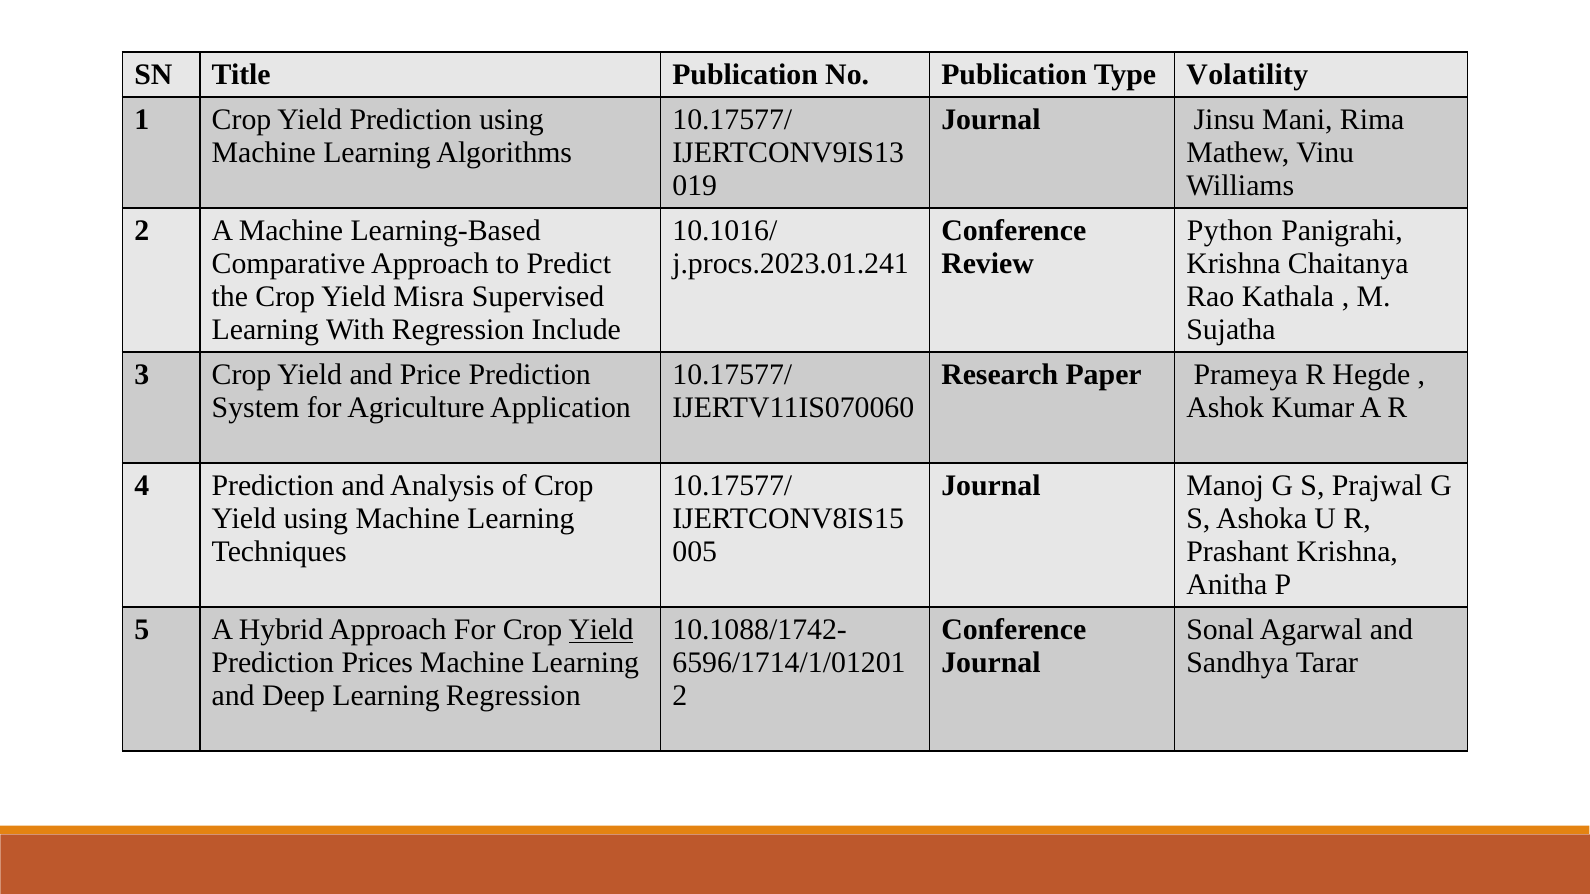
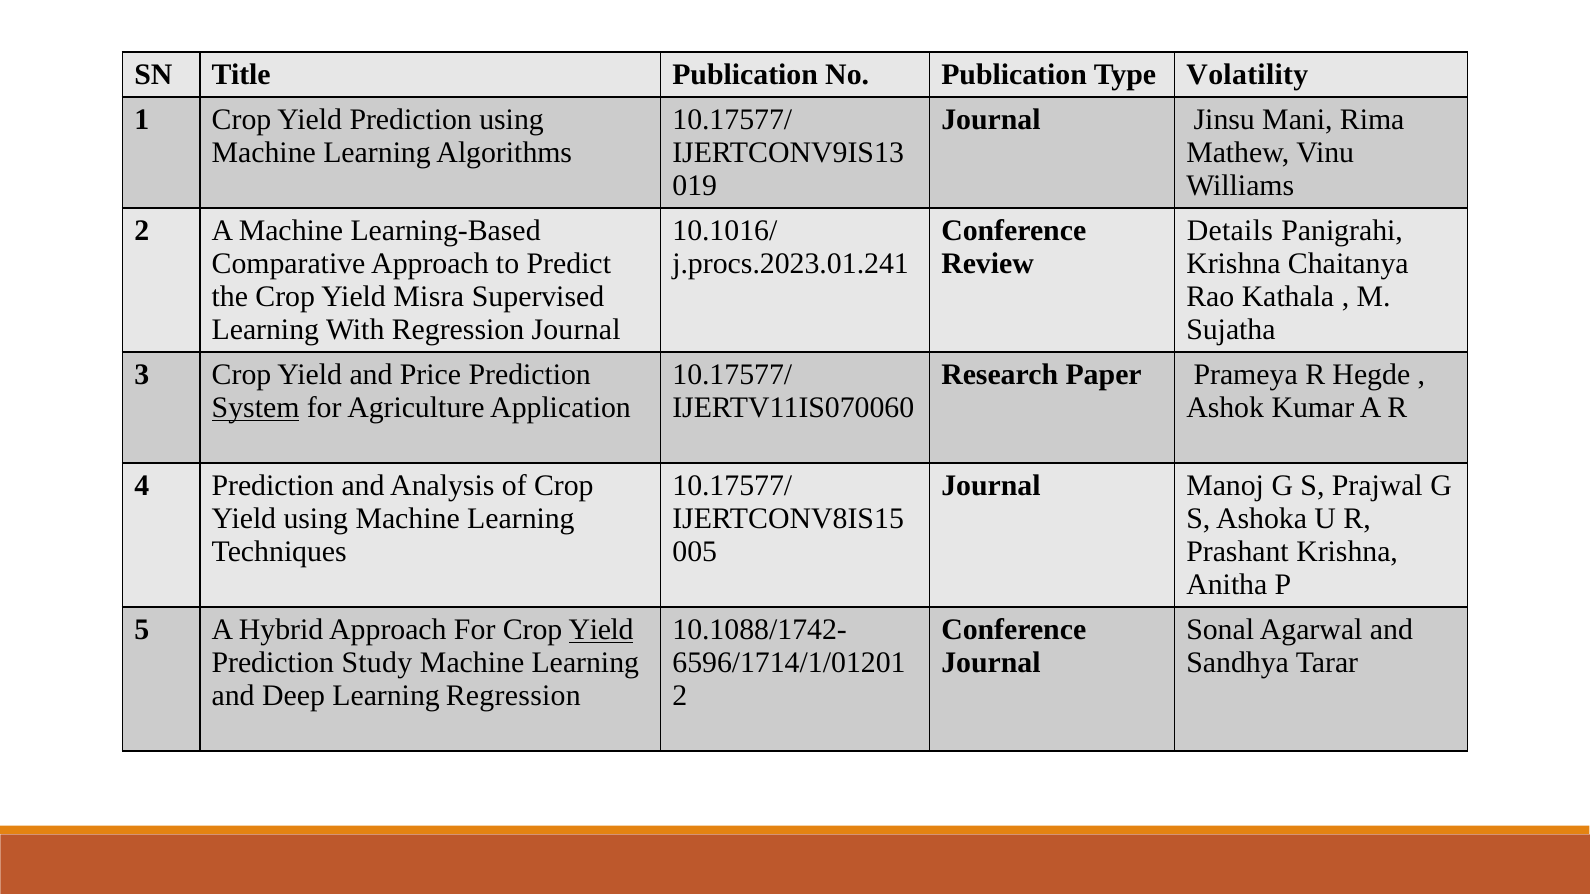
Python: Python -> Details (1230, 231)
Regression Include: Include -> Journal (576, 330)
System underline: none -> present (256, 408)
Prices: Prices -> Study (377, 663)
